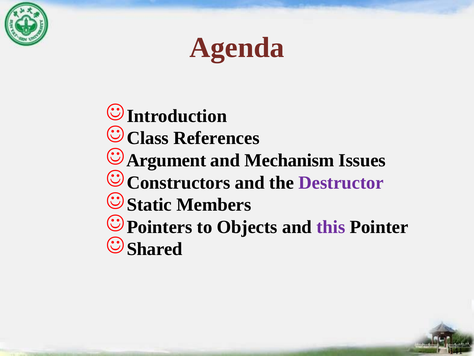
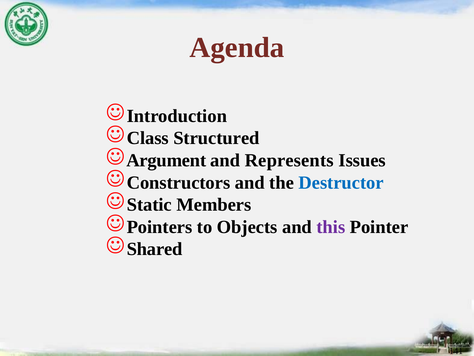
References: References -> Structured (216, 138)
Mechanism: Mechanism -> Represents (289, 160)
Destructor colour: purple -> blue (341, 182)
